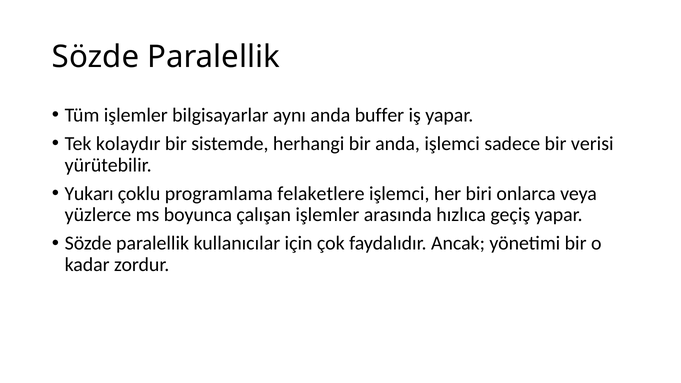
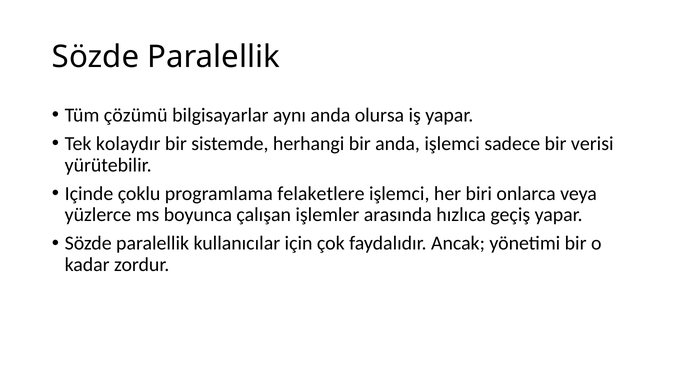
Tüm işlemler: işlemler -> çözümü (136, 115)
buffer: buffer -> olursa (379, 115)
Yukarı: Yukarı -> Içinde (89, 194)
